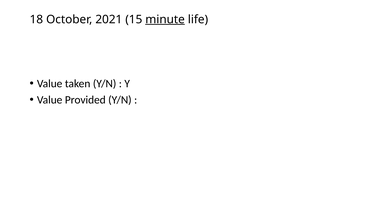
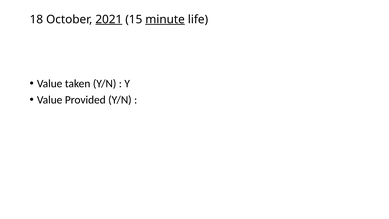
2021 underline: none -> present (109, 19)
